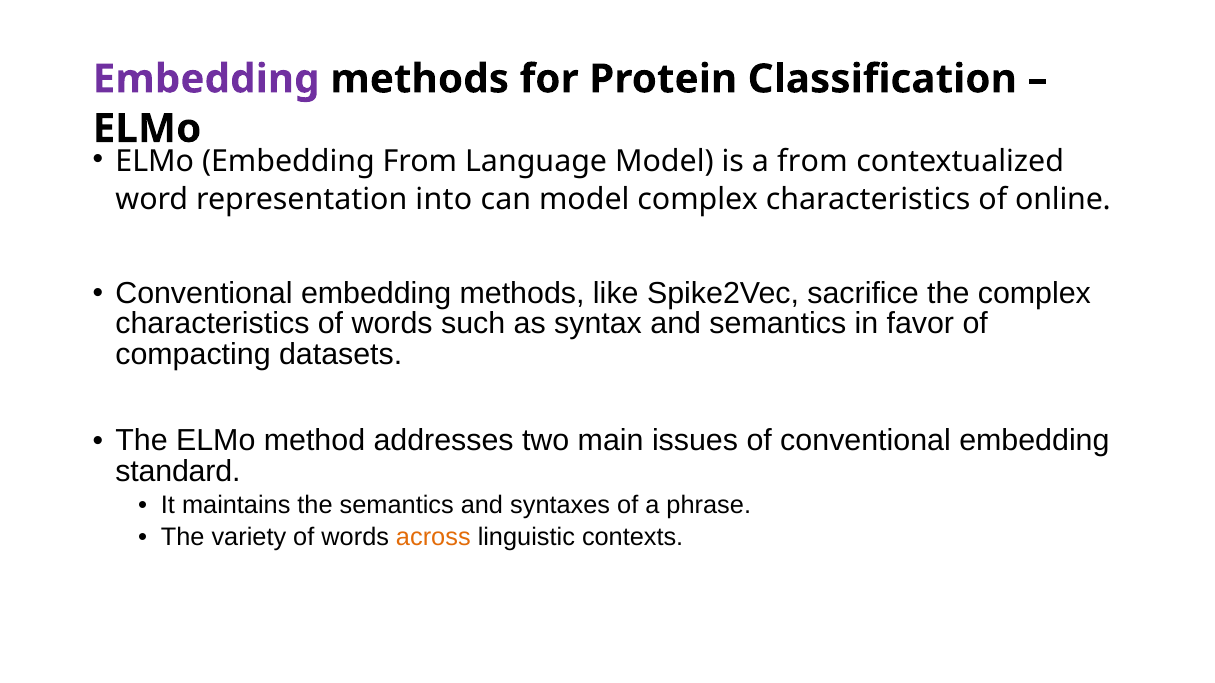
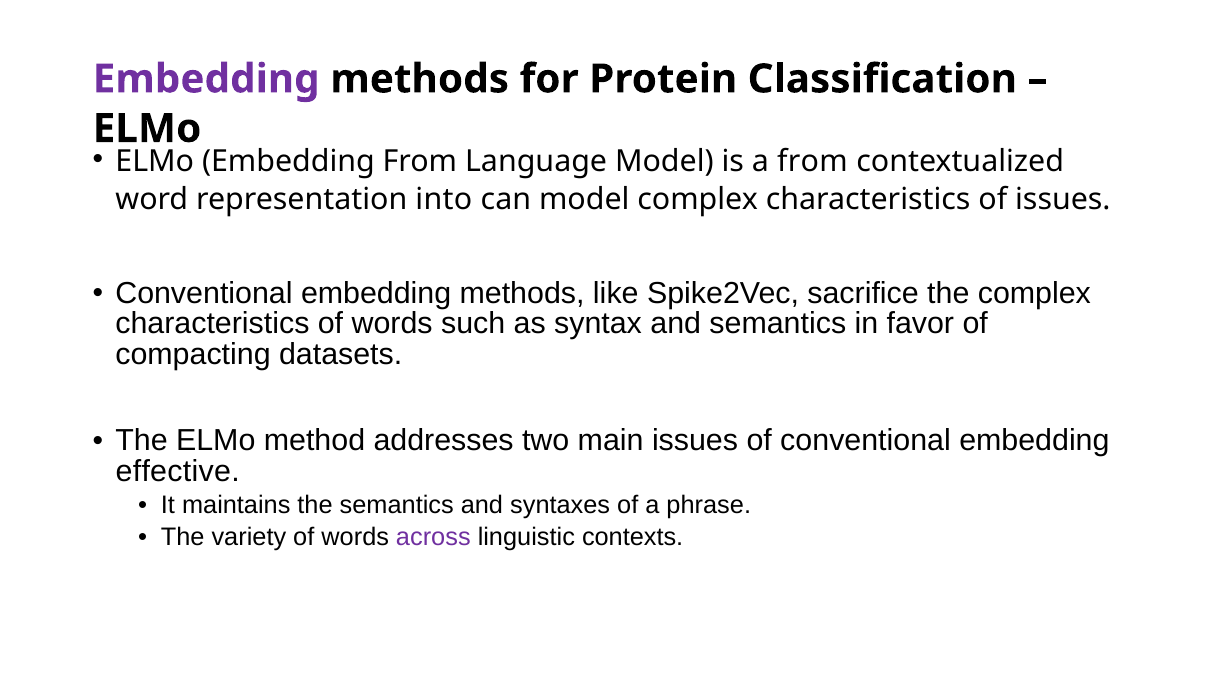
of online: online -> issues (1063, 199)
standard: standard -> effective (178, 471)
across colour: orange -> purple (433, 538)
